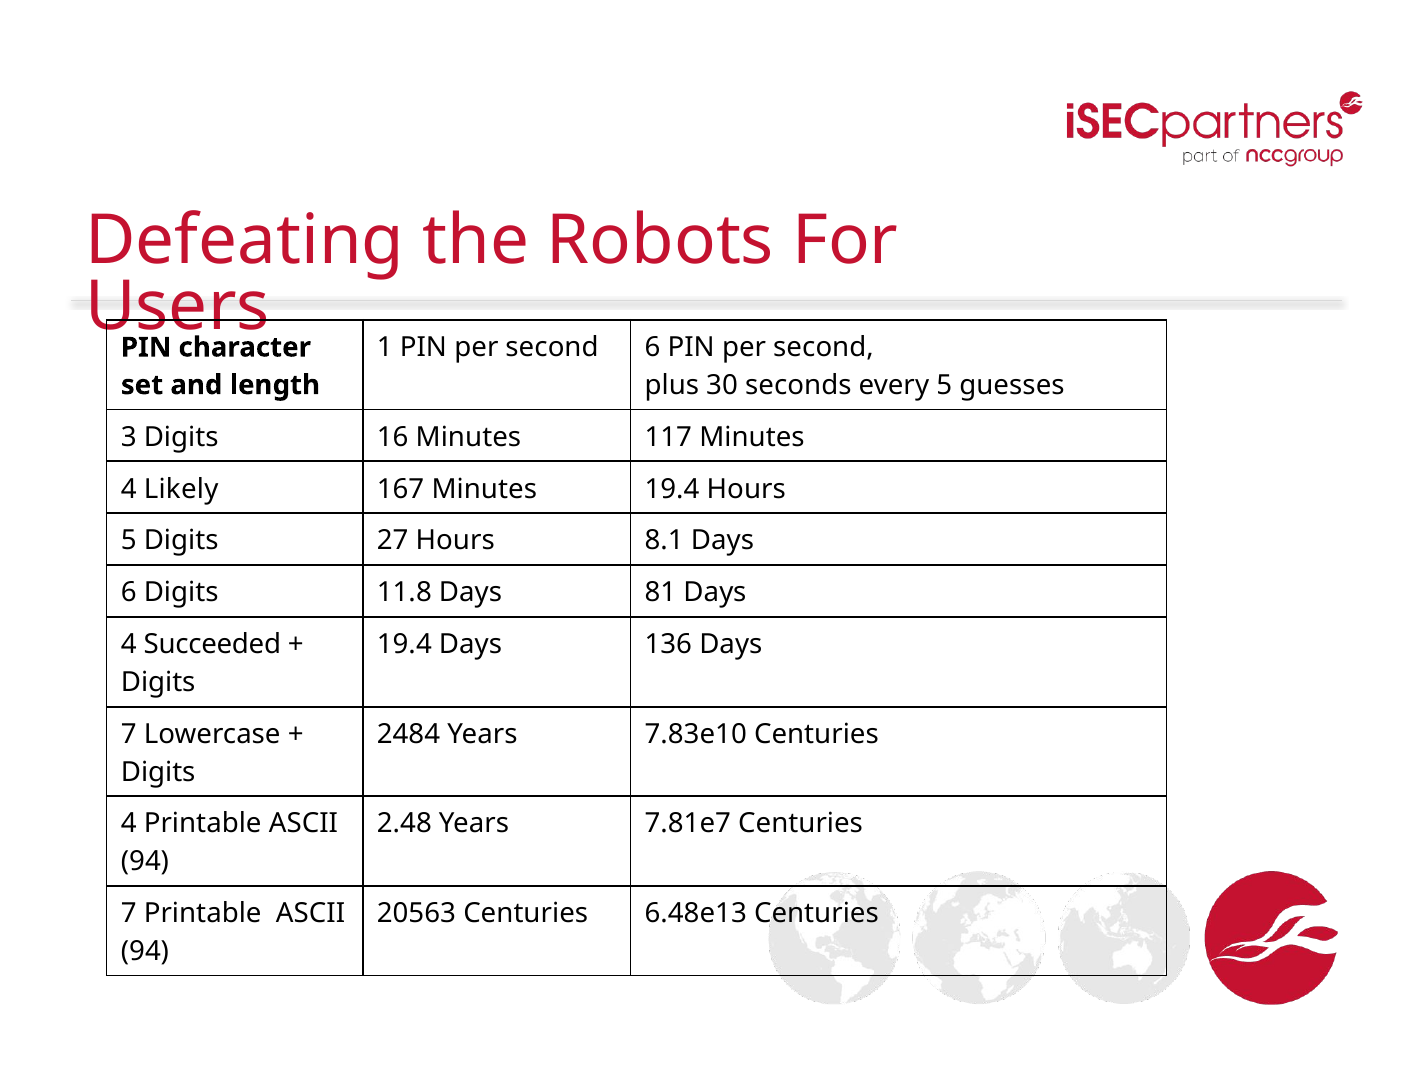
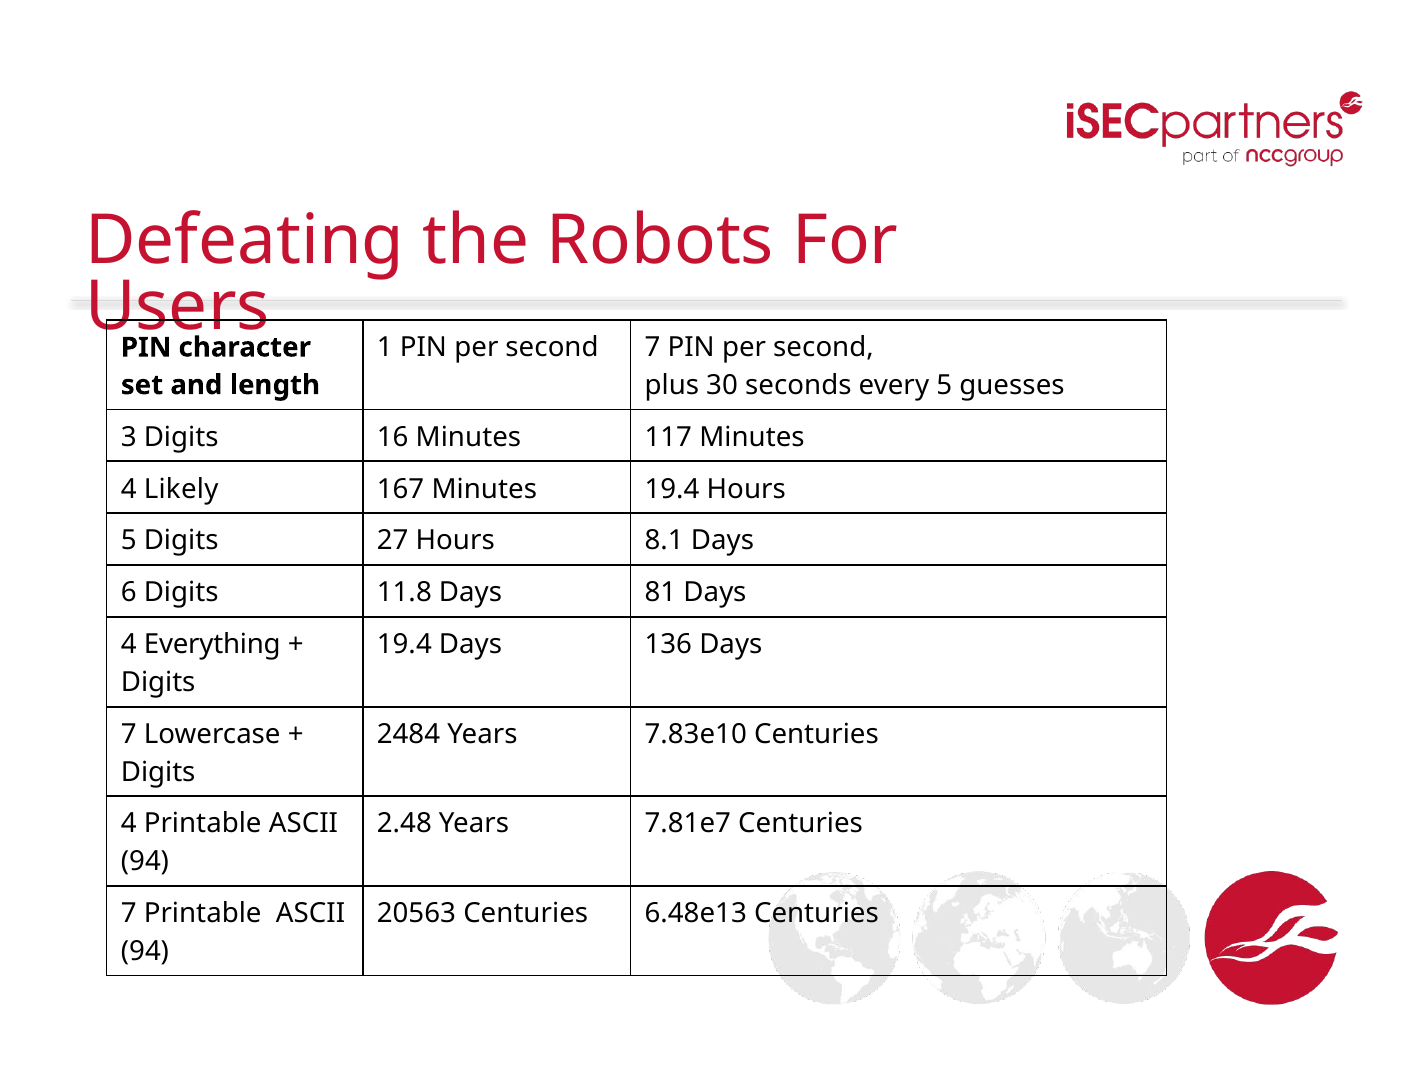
second 6: 6 -> 7 (653, 348)
Succeeded: Succeeded -> Everything (212, 645)
